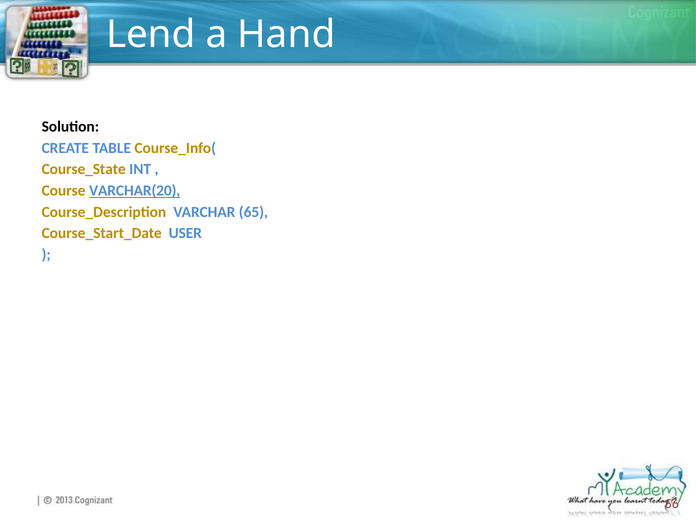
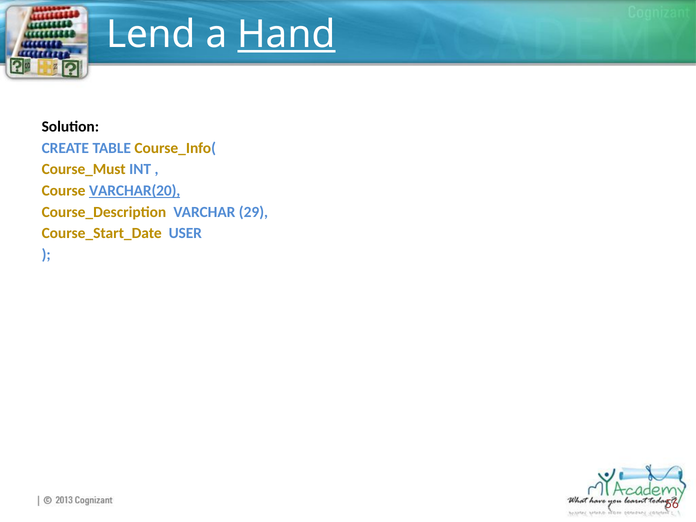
Hand underline: none -> present (286, 35)
Course_State: Course_State -> Course_Must (84, 169)
65: 65 -> 29 (253, 212)
